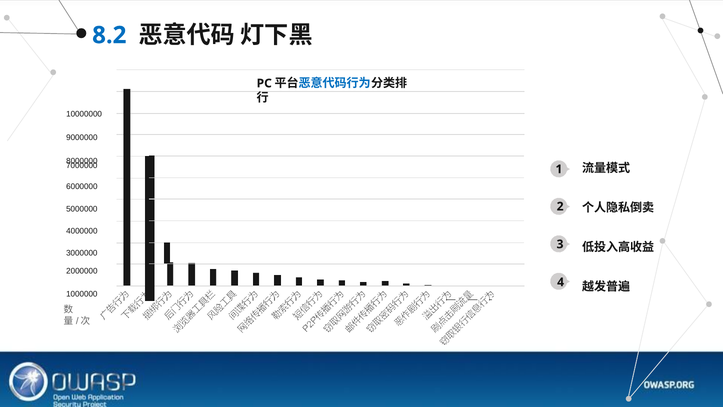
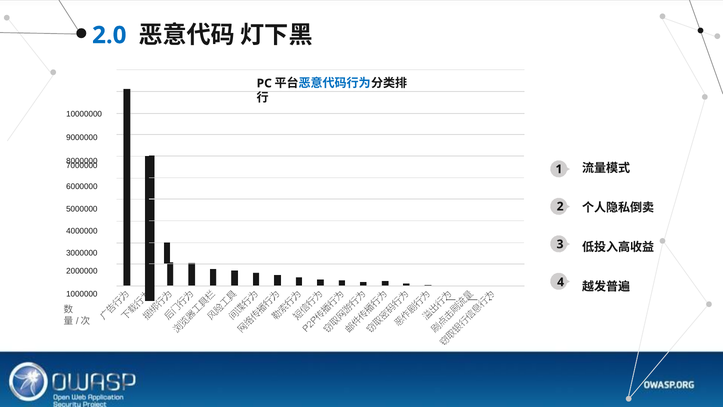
8.2: 8.2 -> 2.0 (109, 35)
